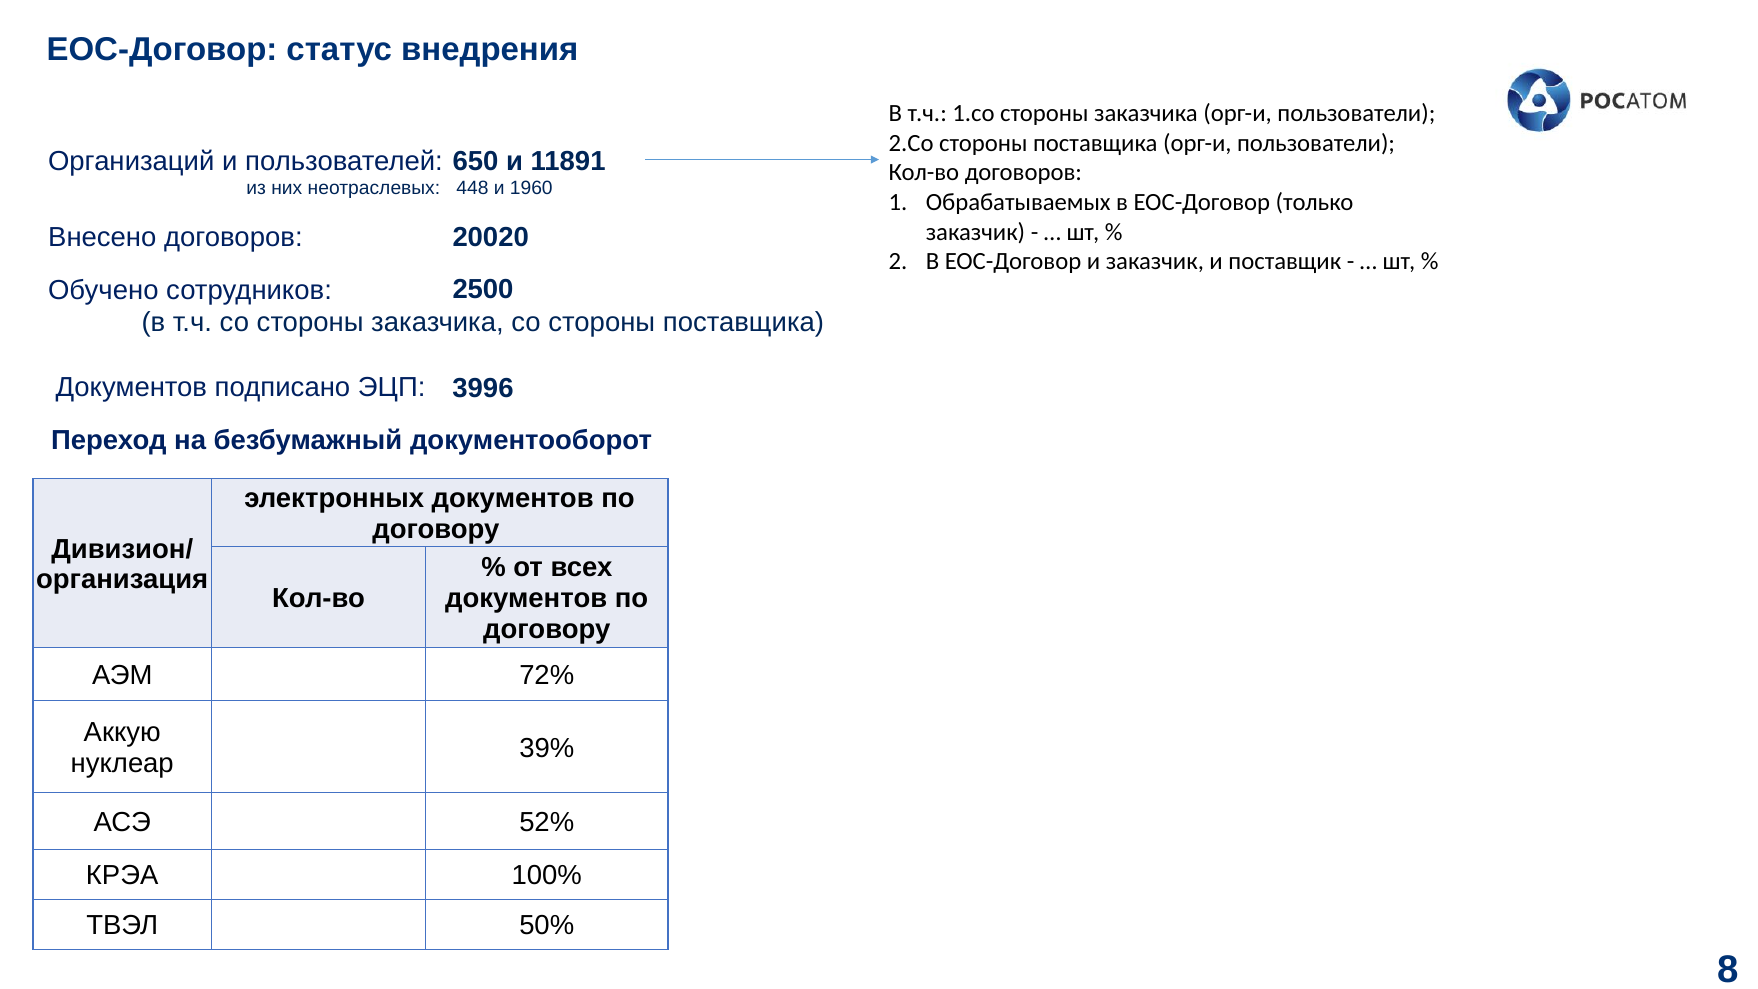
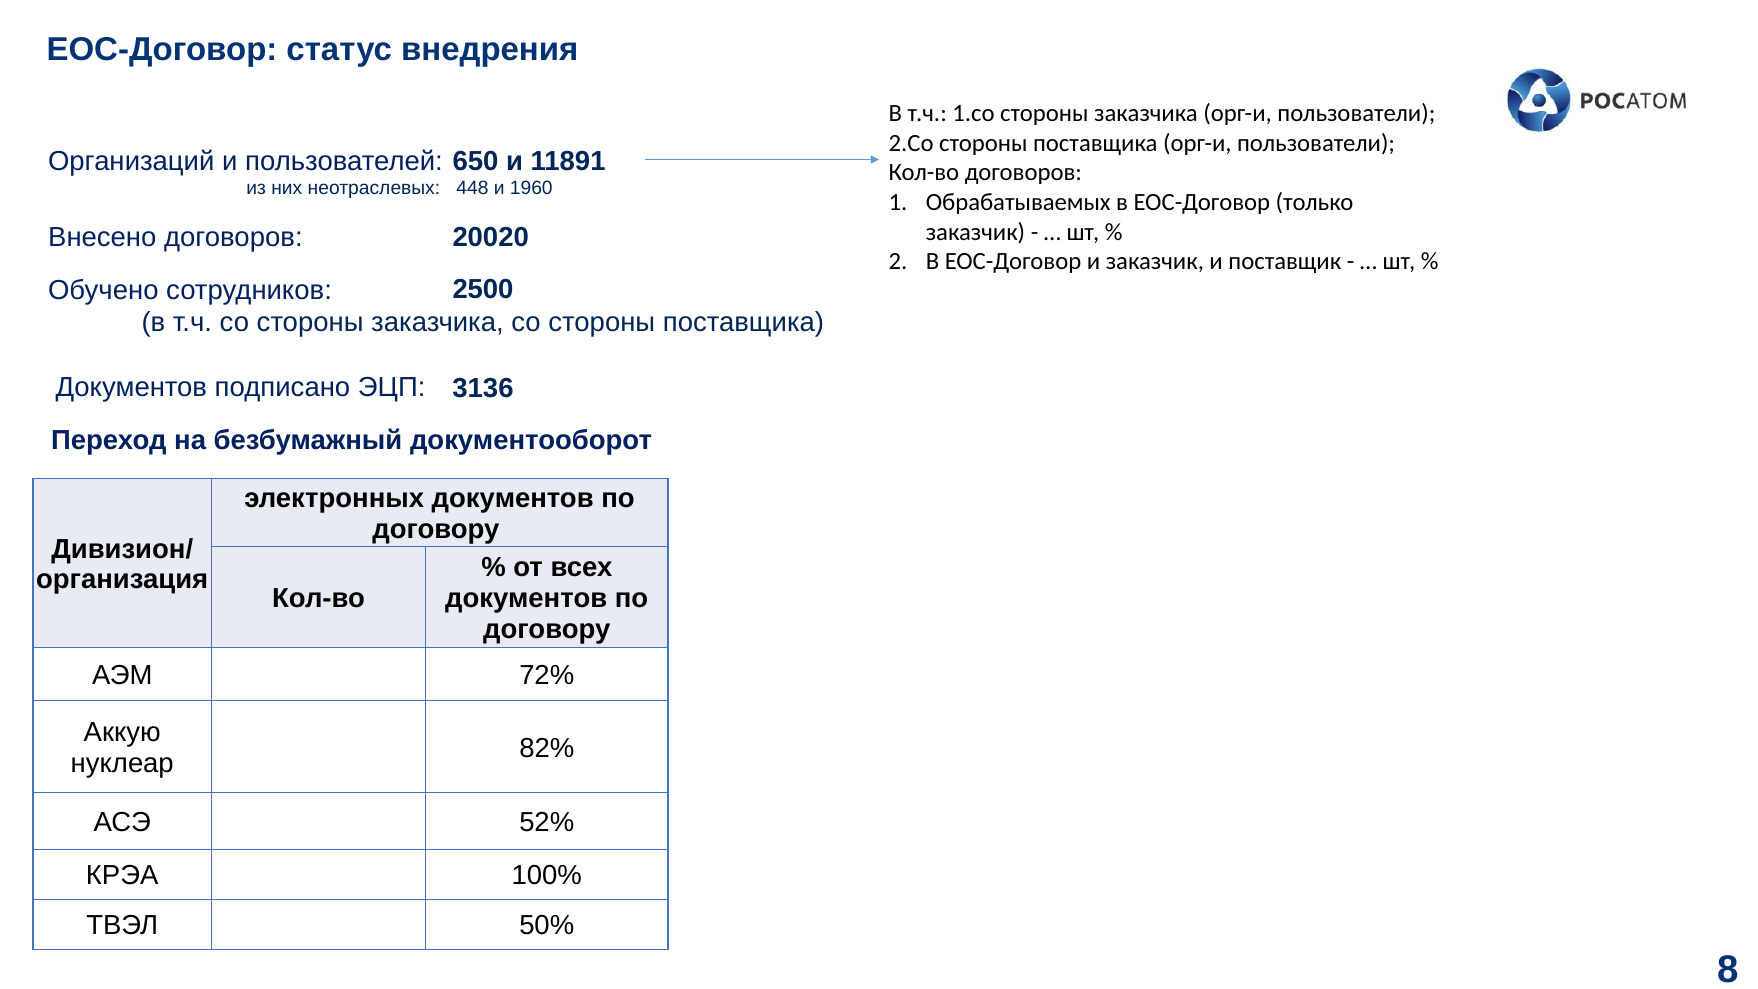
3996: 3996 -> 3136 (483, 388)
39%: 39% -> 82% (547, 748)
